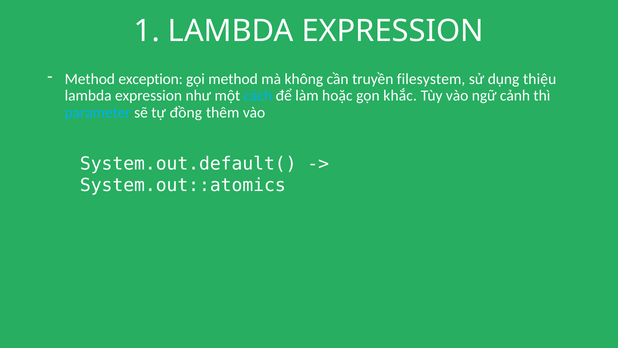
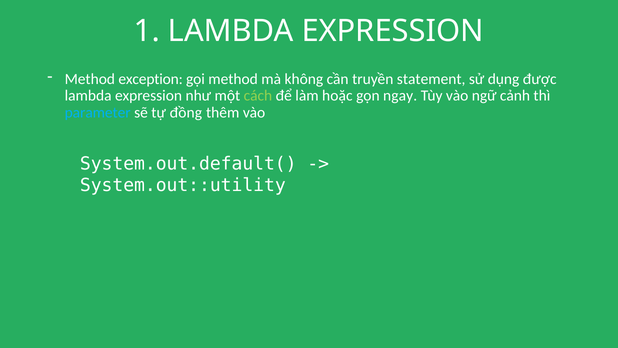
filesystem: filesystem -> statement (431, 79)
thiệu: thiệu -> được (540, 79)
cách colour: light blue -> light green (258, 96)
khắc: khắc -> ngay (400, 96)
System.out::atomics: System.out::atomics -> System.out::utility (183, 185)
